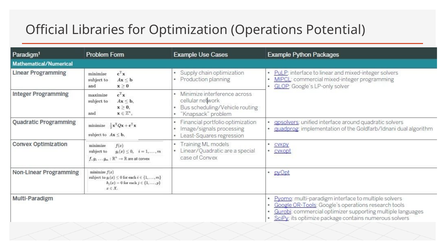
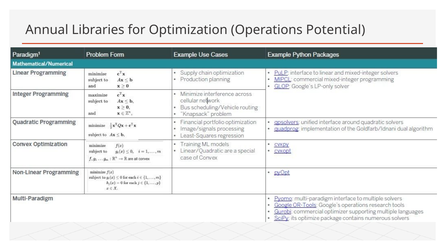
Official: Official -> Annual (47, 30)
